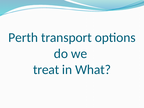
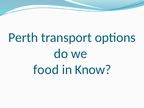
treat: treat -> food (46, 70)
What: What -> Know (93, 70)
